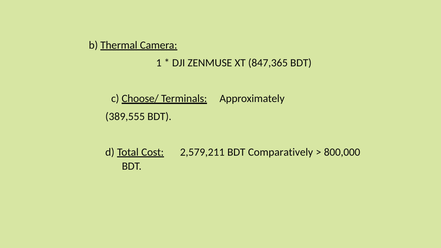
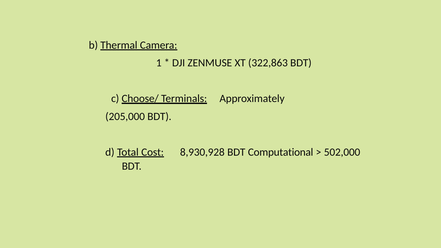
847,365: 847,365 -> 322,863 (268, 63)
389,555: 389,555 -> 205,000 (125, 116)
2,579,211: 2,579,211 -> 8,930,928 (202, 152)
Comparatively: Comparatively -> Computational (281, 152)
800,000: 800,000 -> 502,000 (342, 152)
